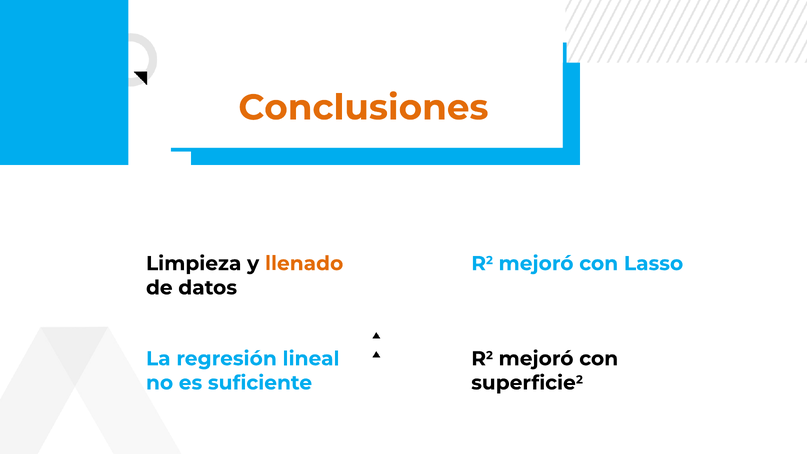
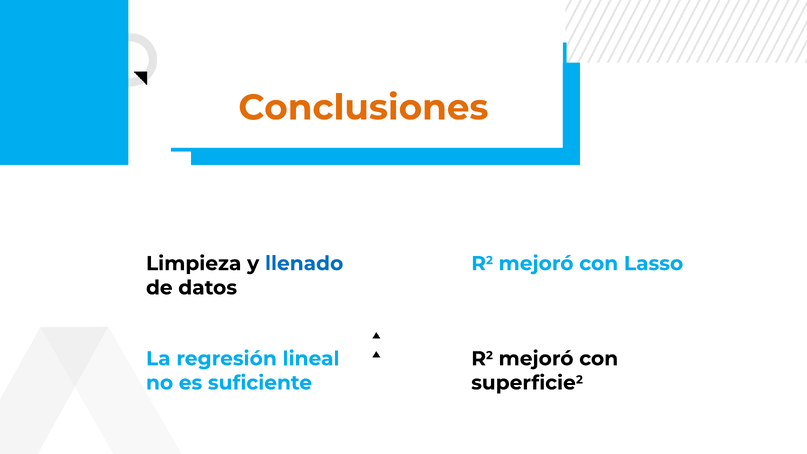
llenado colour: orange -> blue (304, 263)
